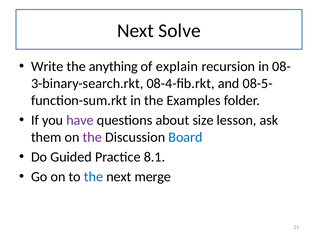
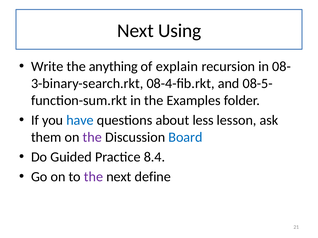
Solve: Solve -> Using (180, 31)
have colour: purple -> blue (80, 120)
size: size -> less (203, 120)
8.1: 8.1 -> 8.4 (154, 157)
the colour: blue -> purple (93, 177)
merge: merge -> define (153, 177)
